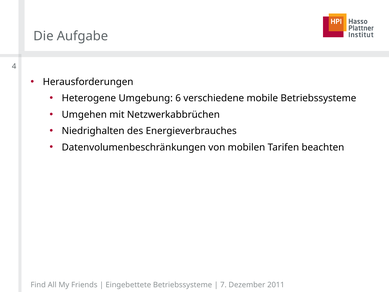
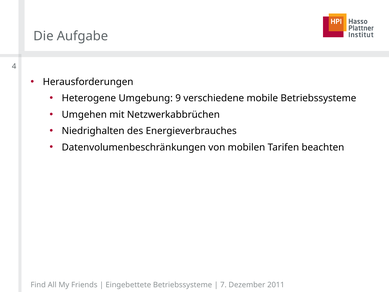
6: 6 -> 9 (178, 98)
